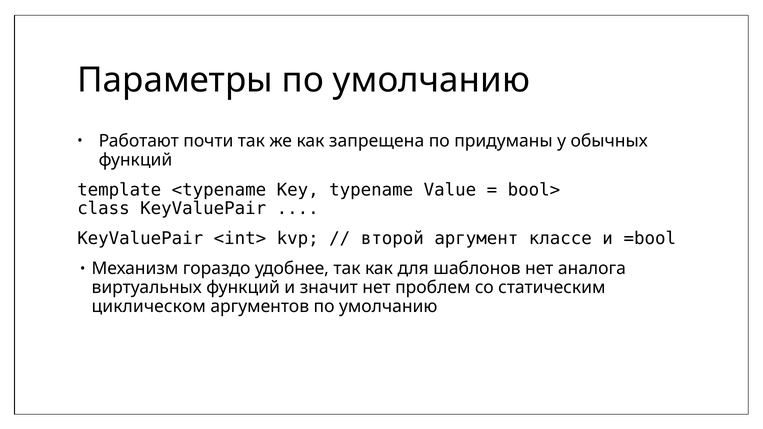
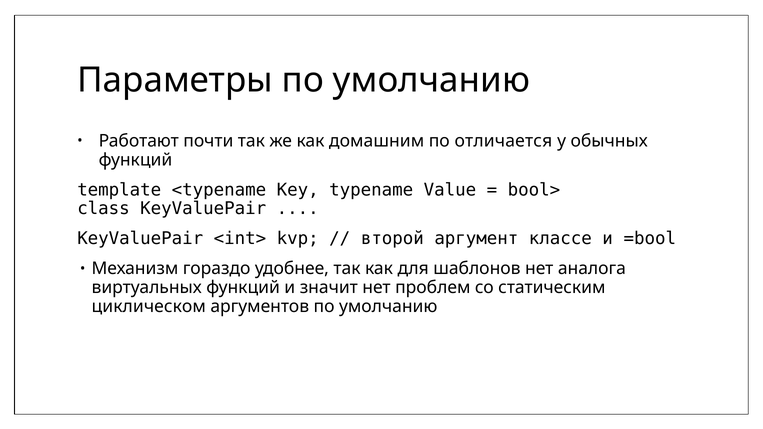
запрещена: запрещена -> домашним (377, 141)
придуманы: придуманы -> отличается (503, 141)
